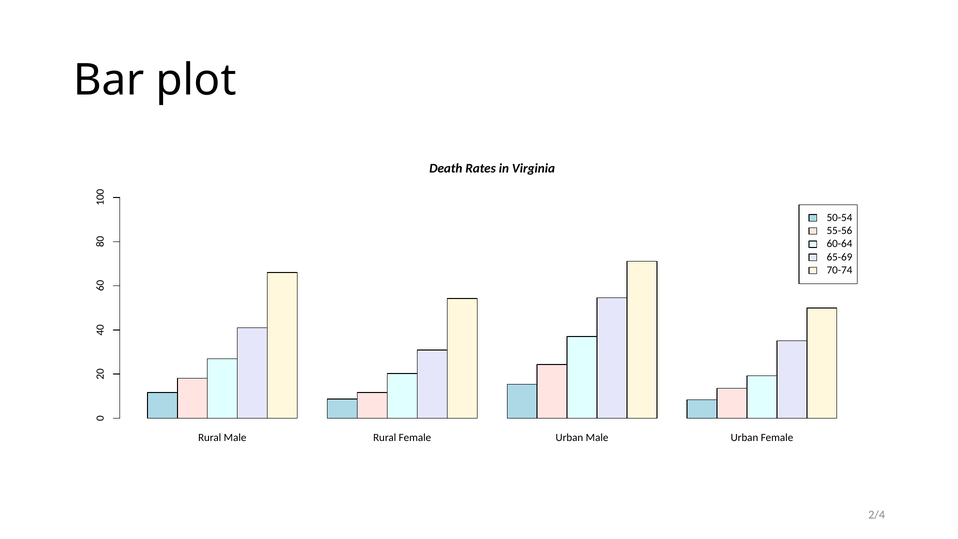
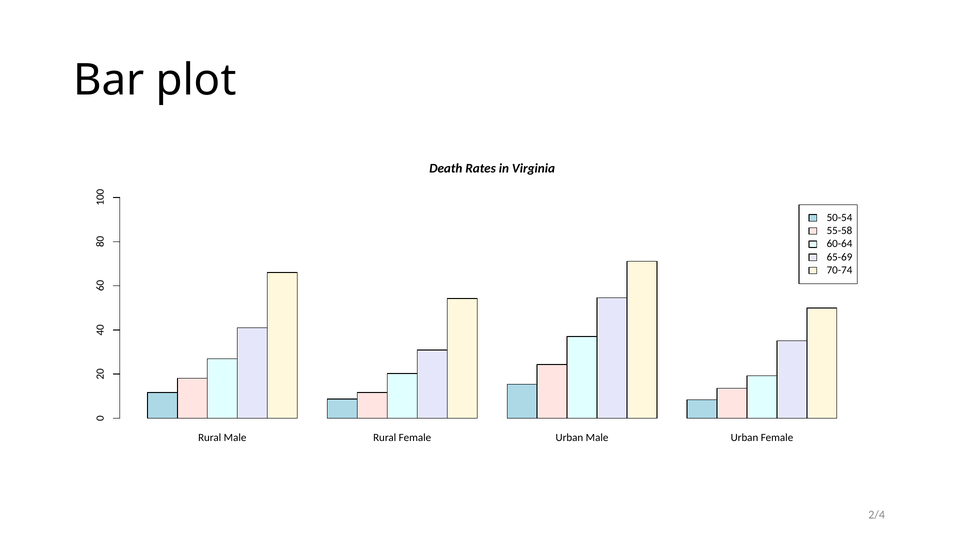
55-56: 55-56 -> 55-58 (839, 231)
